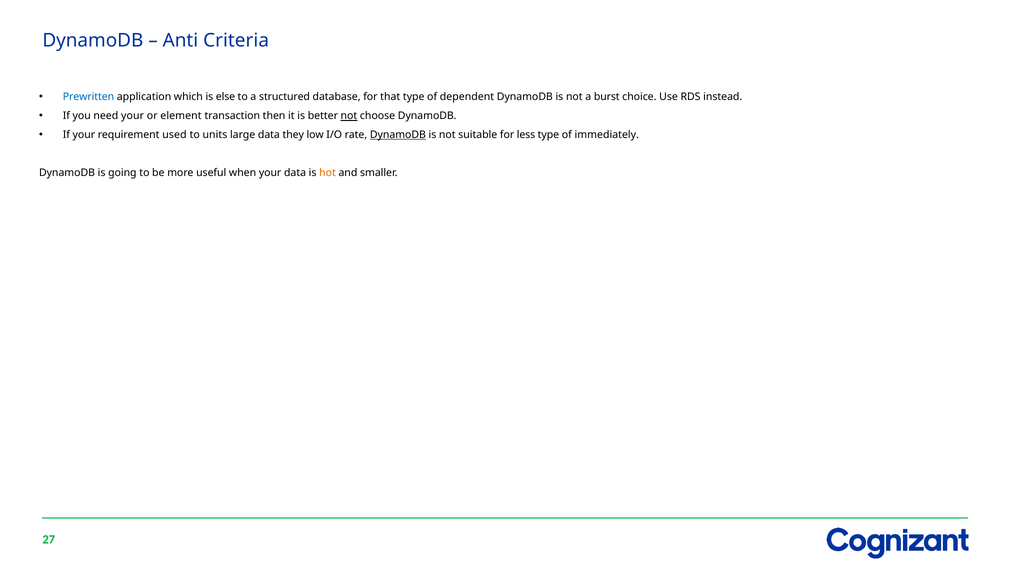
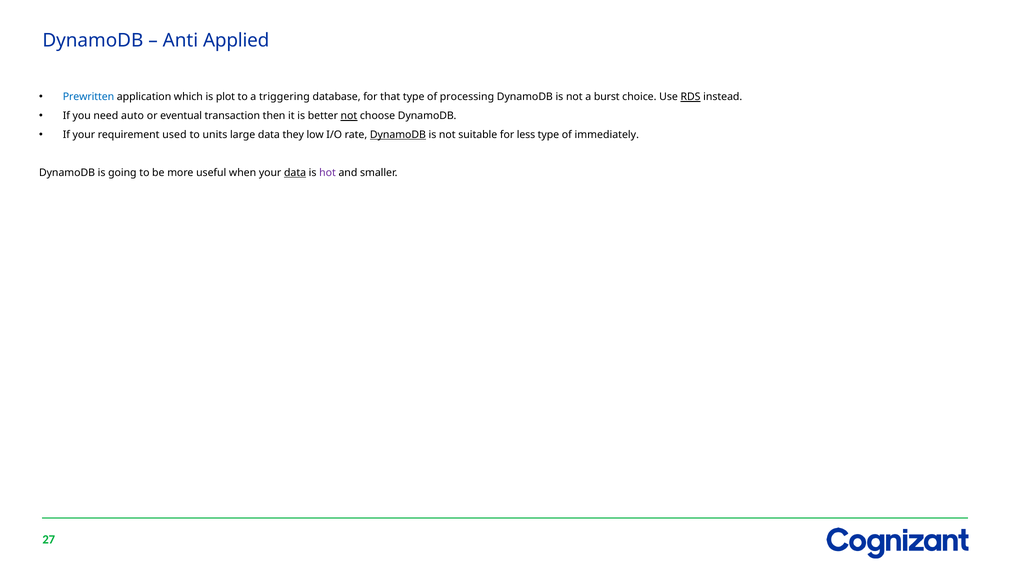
Criteria: Criteria -> Applied (236, 40)
else: else -> plot (225, 97)
structured: structured -> triggering (284, 97)
dependent: dependent -> processing (467, 97)
RDS underline: none -> present (691, 97)
need your: your -> auto (133, 116)
element: element -> eventual (181, 116)
data underline: none -> present (295, 173)
hot colour: orange -> purple (328, 173)
